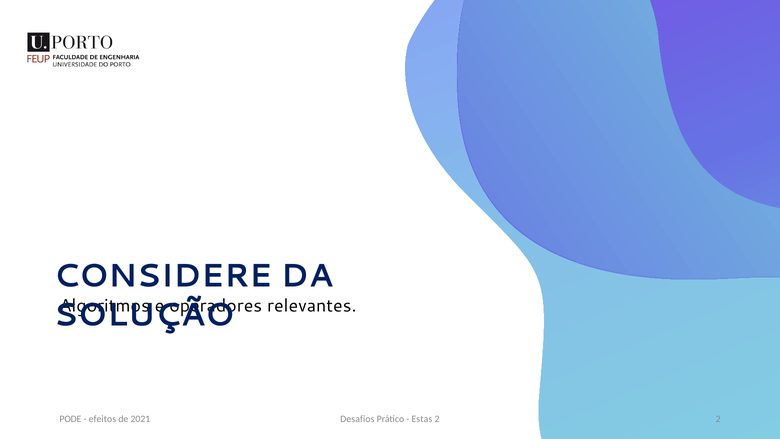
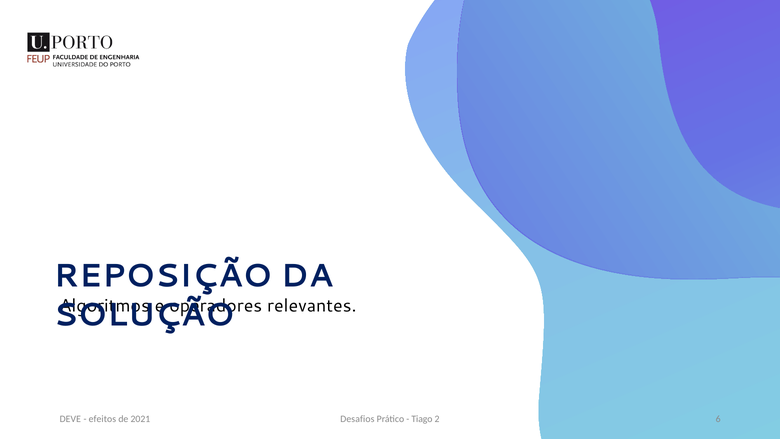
CONSIDERE: CONSIDERE -> REPOSIÇÃO (163, 276)
Estas: Estas -> Tiago (422, 419)
2 2: 2 -> 6 (718, 419)
PODE: PODE -> DEVE (70, 419)
